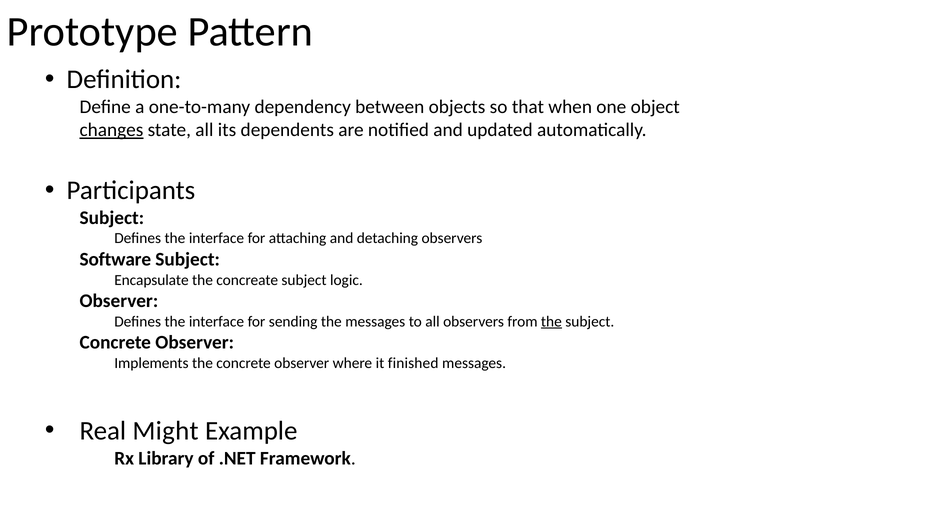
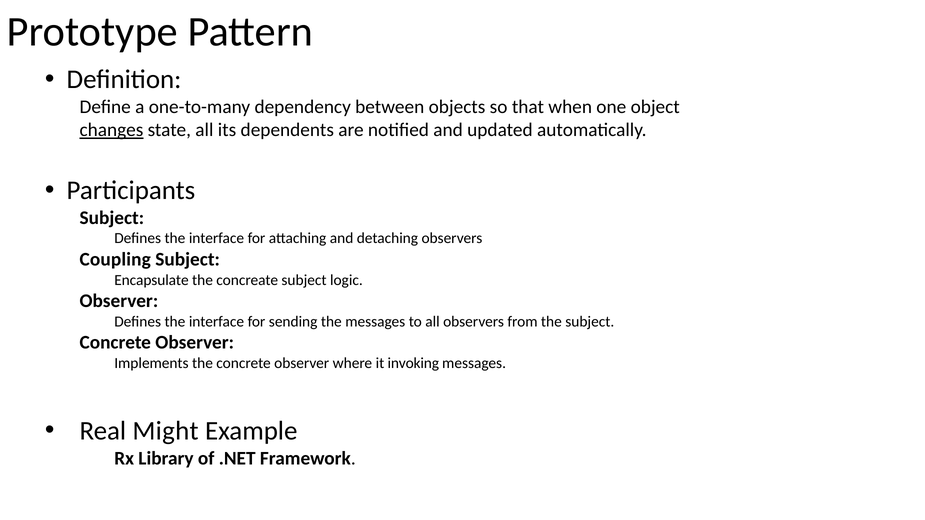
Software: Software -> Coupling (115, 260)
the underline: present -> none (551, 322)
finished: finished -> invoking (413, 363)
